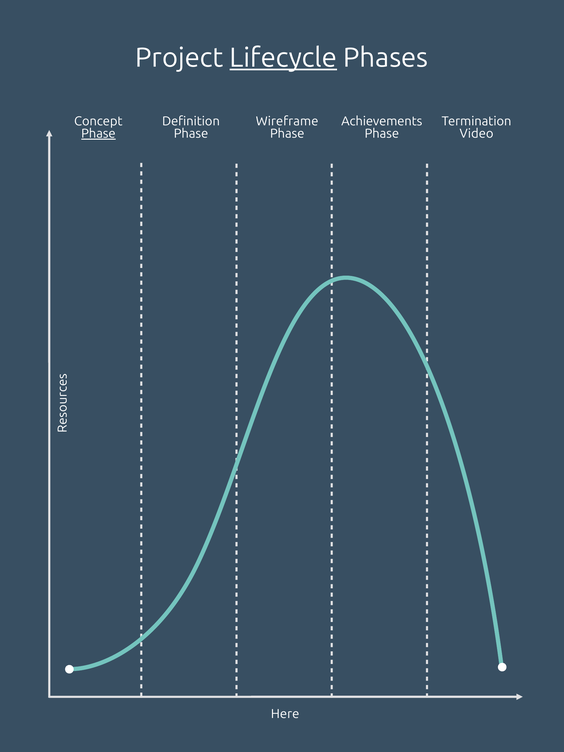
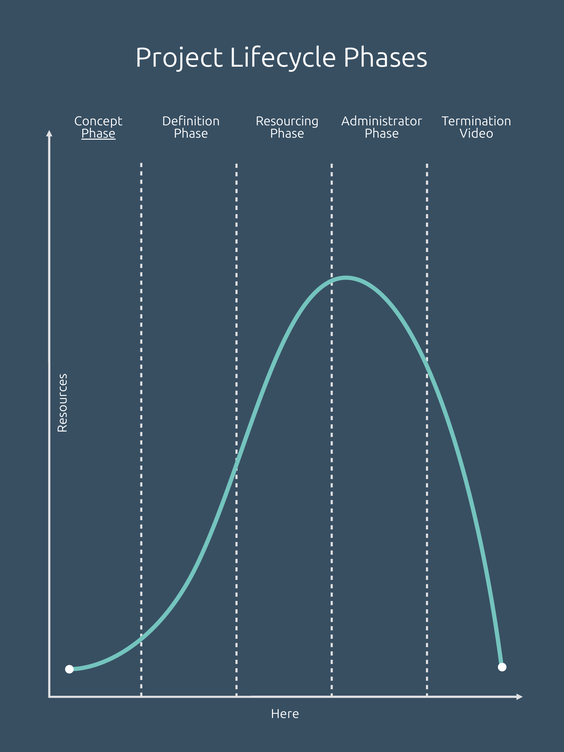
Lifecycle underline: present -> none (283, 58)
Wireframe: Wireframe -> Resourcing (287, 121)
Achievements: Achievements -> Administrator (382, 121)
